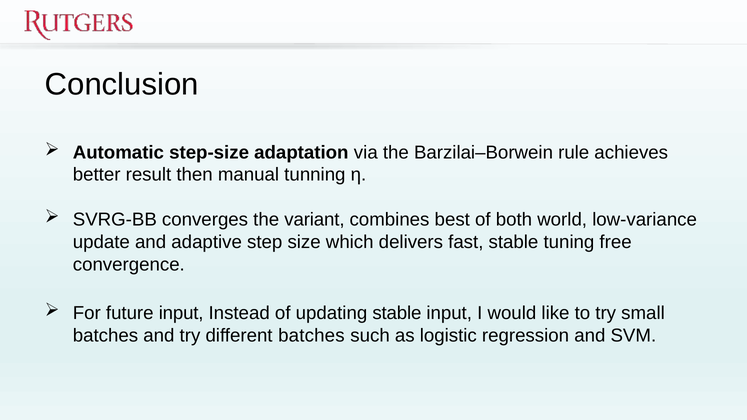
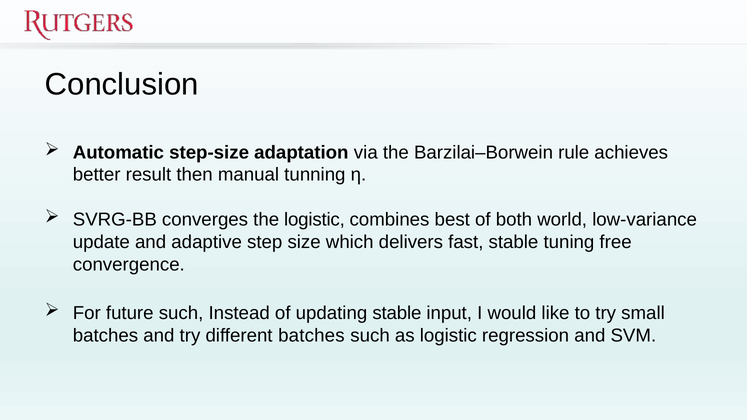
the variant: variant -> logistic (314, 220)
future input: input -> such (181, 313)
